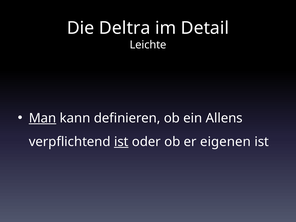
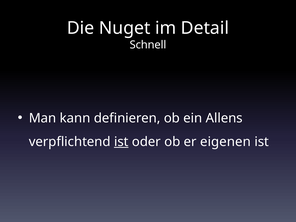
Deltra: Deltra -> Nuget (125, 28)
Leichte: Leichte -> Schnell (148, 45)
Man underline: present -> none (43, 118)
